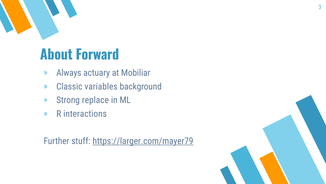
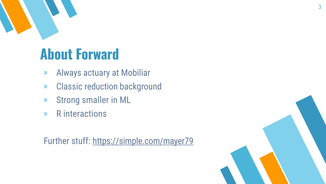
variables: variables -> reduction (101, 86)
replace: replace -> smaller (95, 100)
https://larger.com/mayer79: https://larger.com/mayer79 -> https://simple.com/mayer79 (143, 141)
